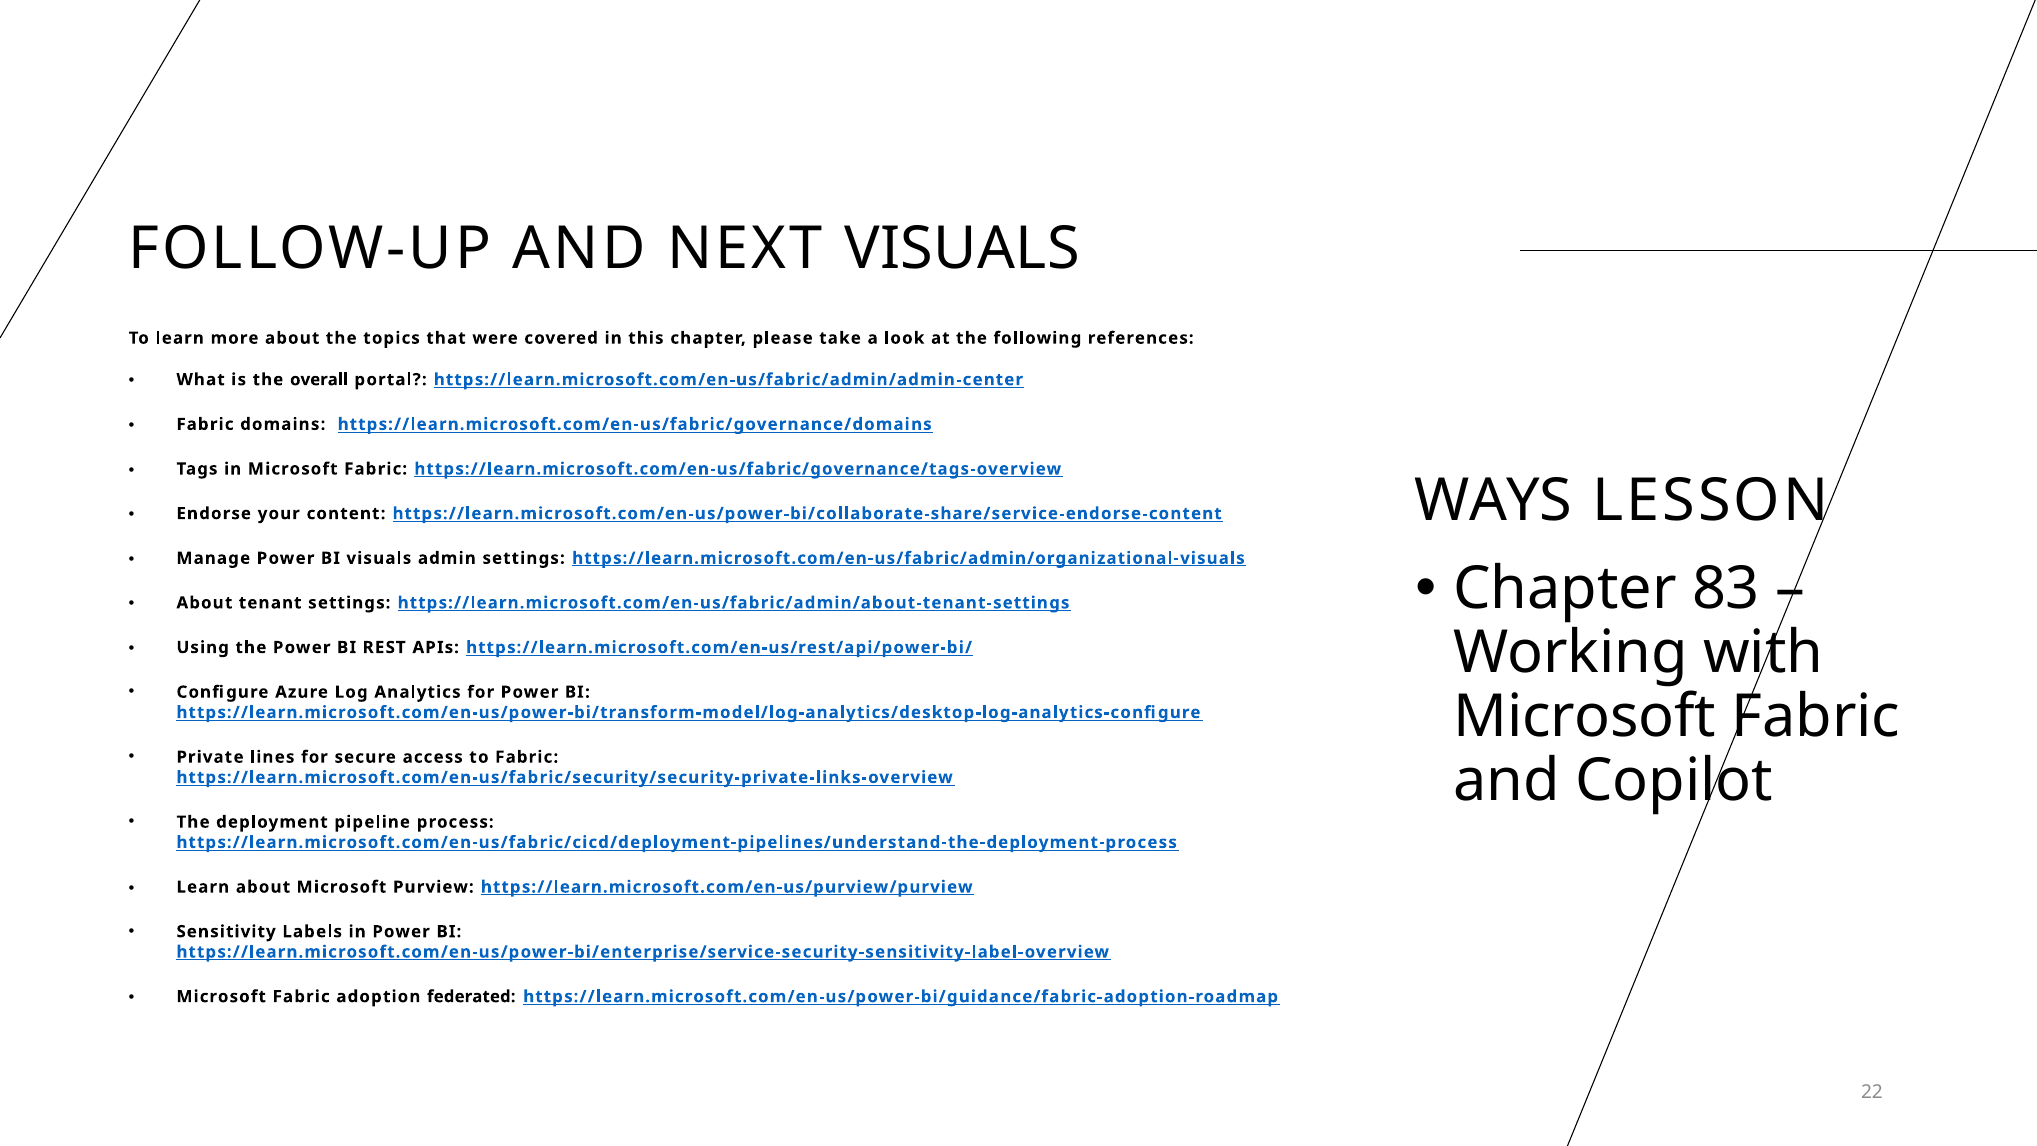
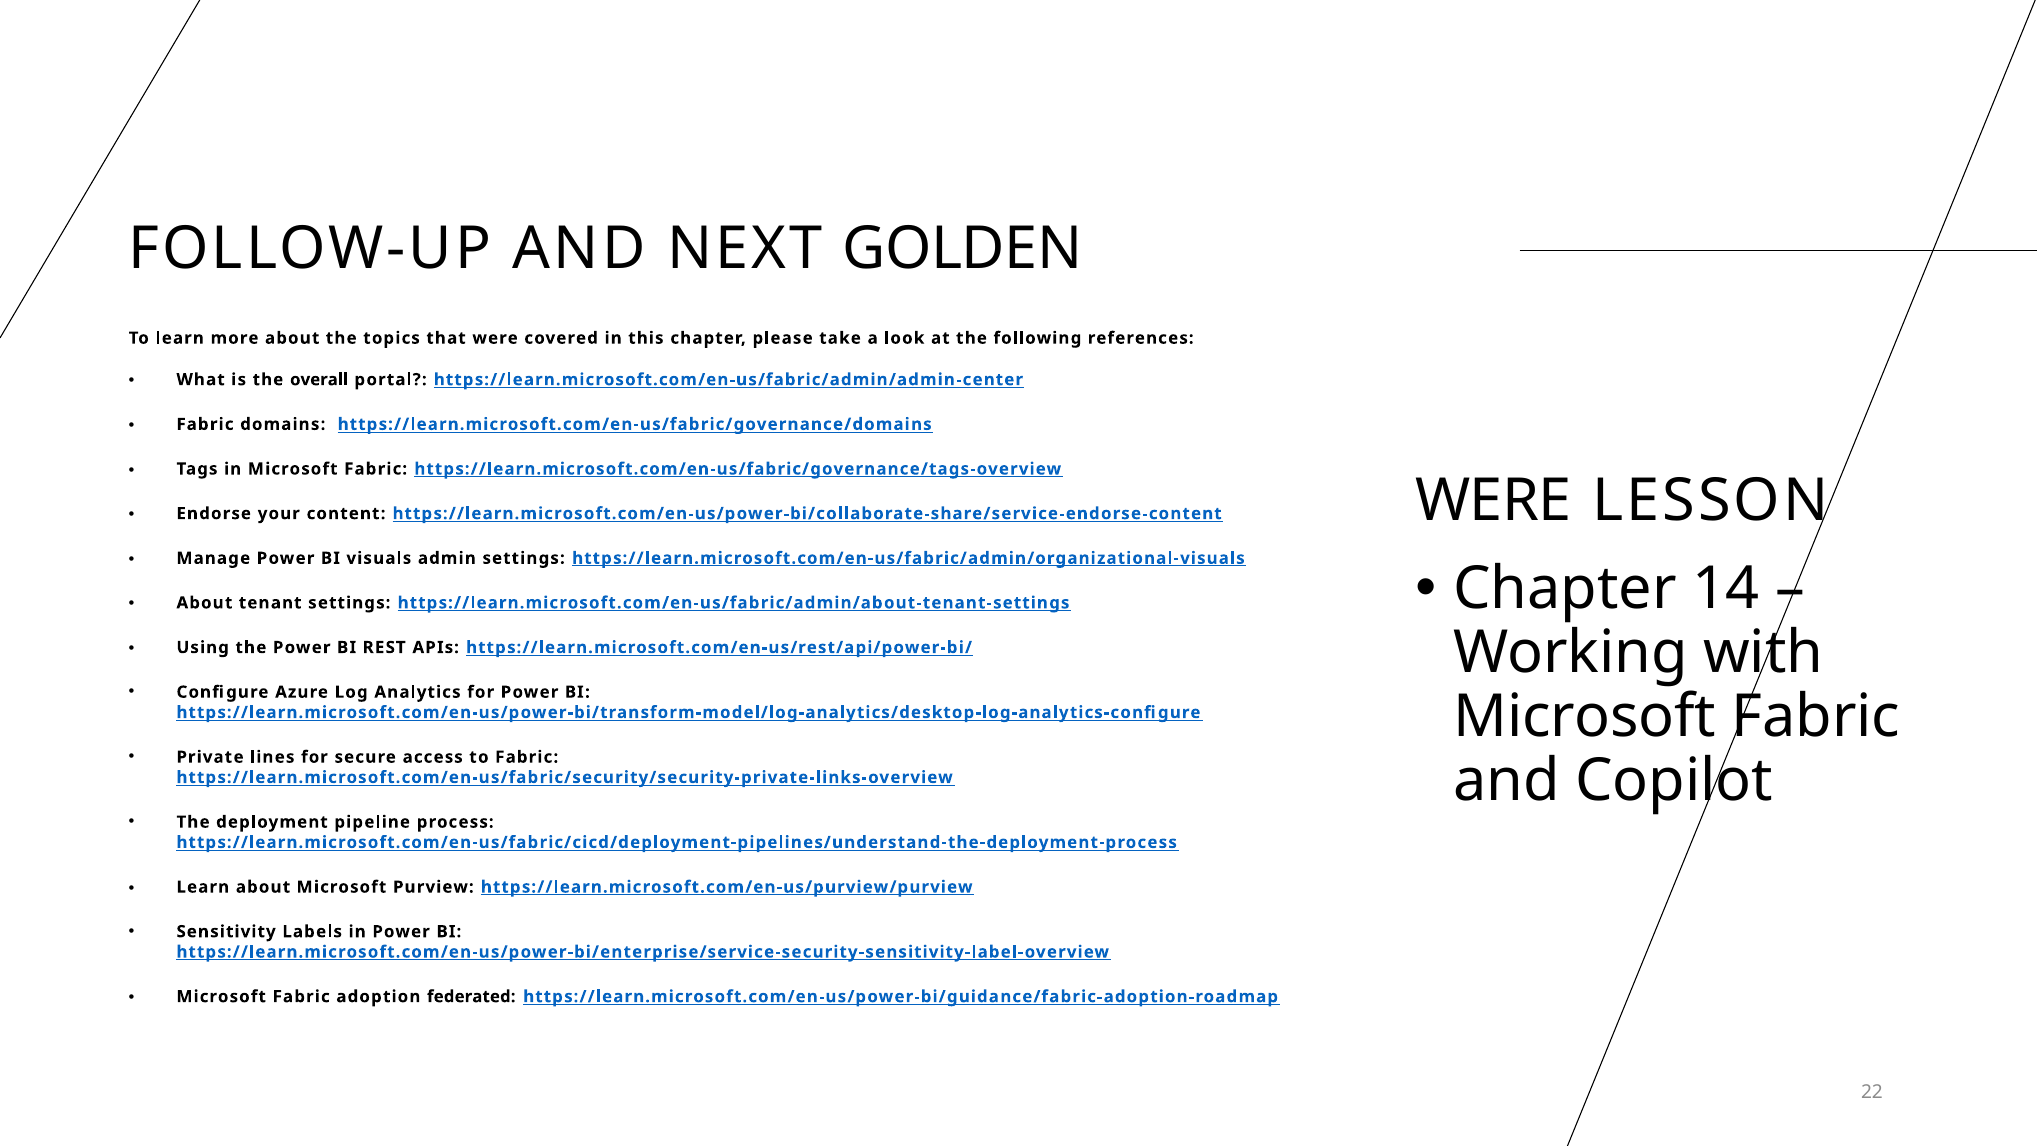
NEXT VISUALS: VISUALS -> GOLDEN (963, 249)
WAYS: WAYS -> WERE (1493, 500)
83: 83 -> 14 (1726, 589)
